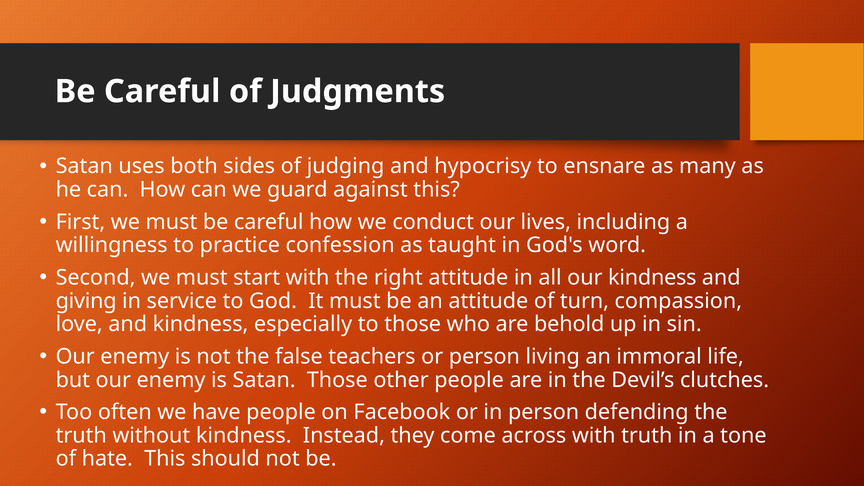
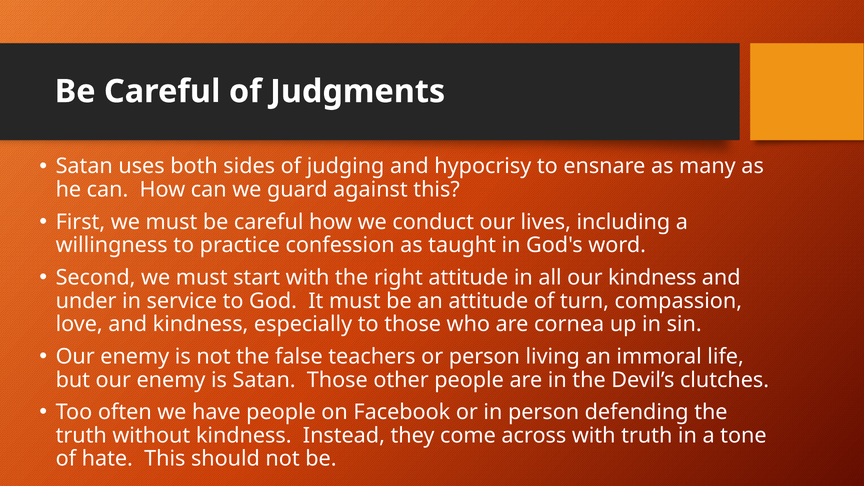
giving: giving -> under (86, 301)
behold: behold -> cornea (569, 324)
